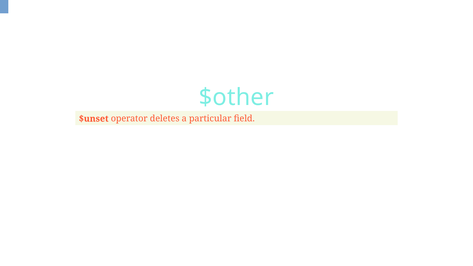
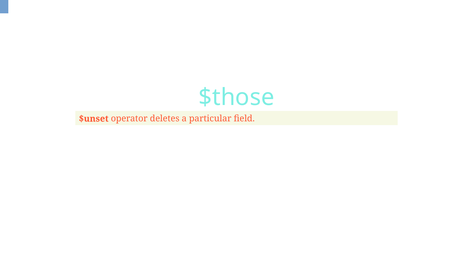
$other: $other -> $those (236, 97)
